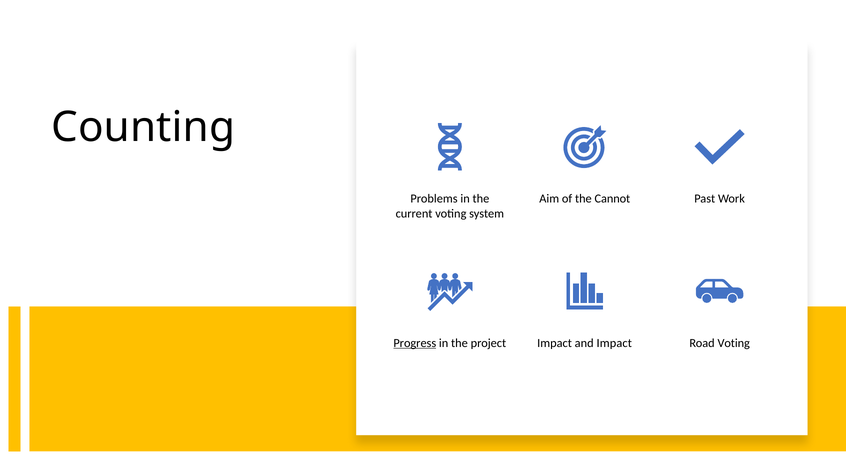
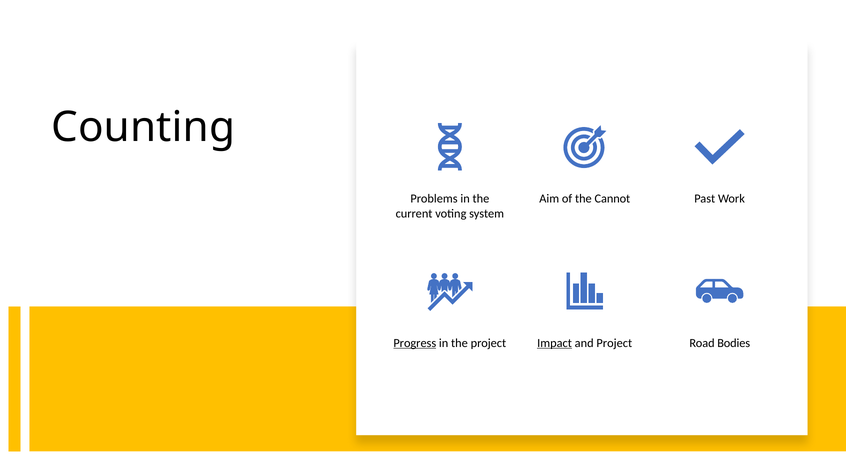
Impact underline: none -> present (555, 343)
and Impact: Impact -> Project (614, 343)
Road Voting: Voting -> Bodies (734, 343)
